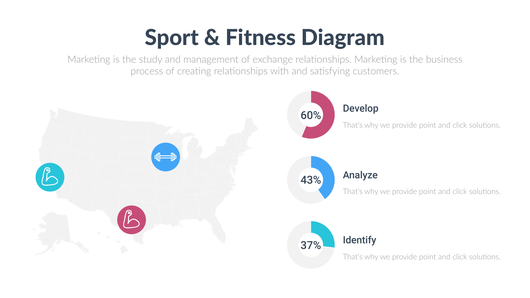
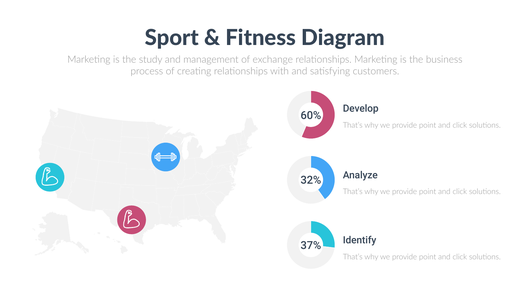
43%: 43% -> 32% (311, 180)
